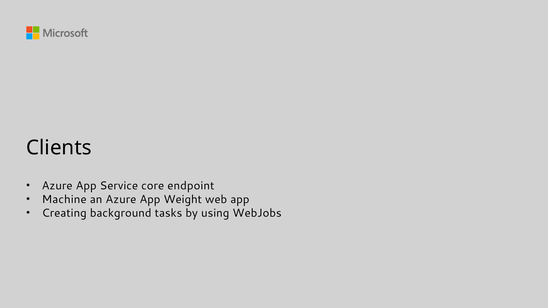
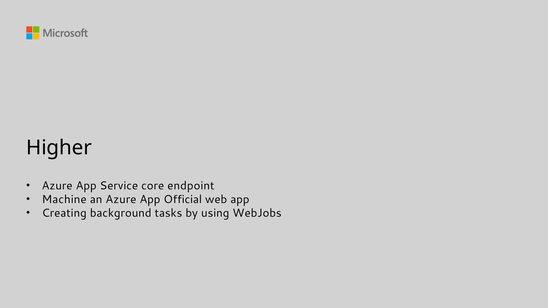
Clients: Clients -> Higher (59, 148)
Weight: Weight -> Official (183, 199)
